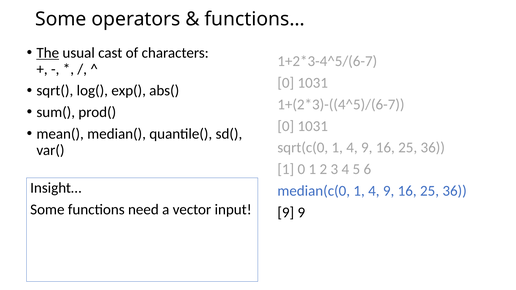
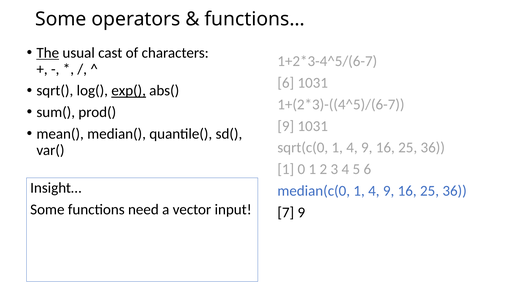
0: 0 -> 6 (286, 83)
exp( underline: none -> present (129, 91)
0: 0 -> 9 (286, 126)
9: 9 -> 7 (286, 213)
